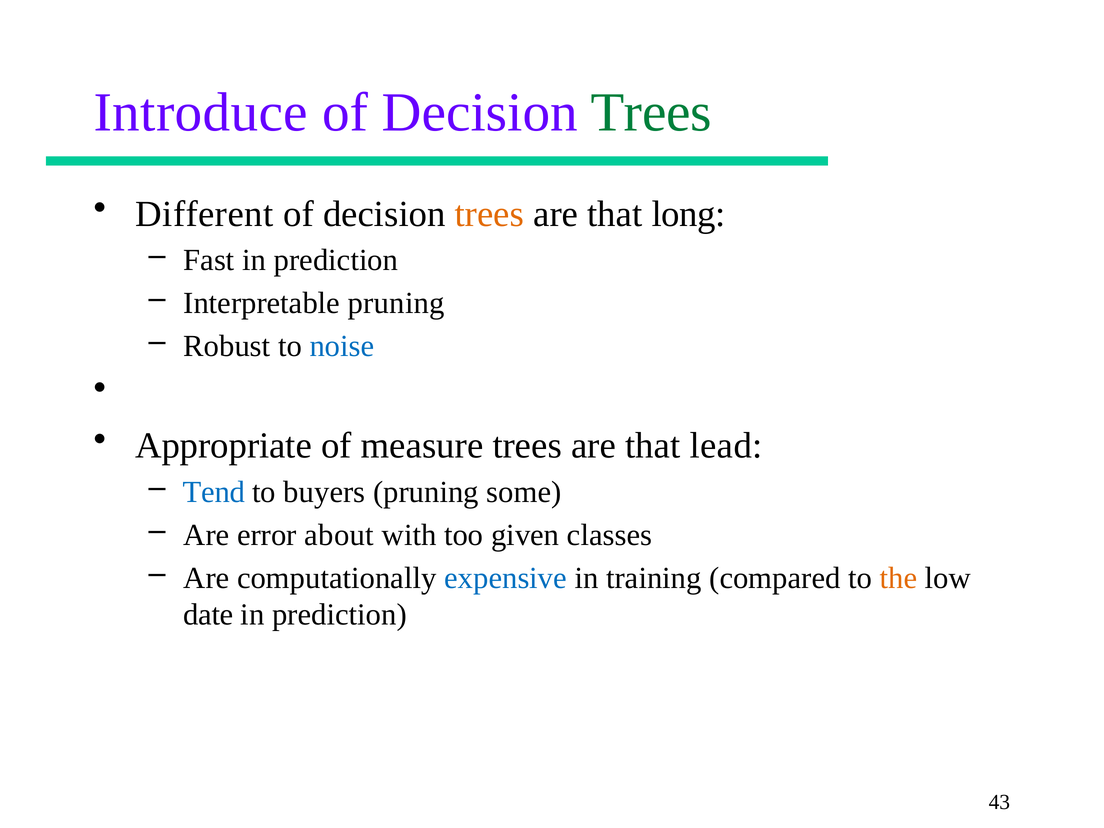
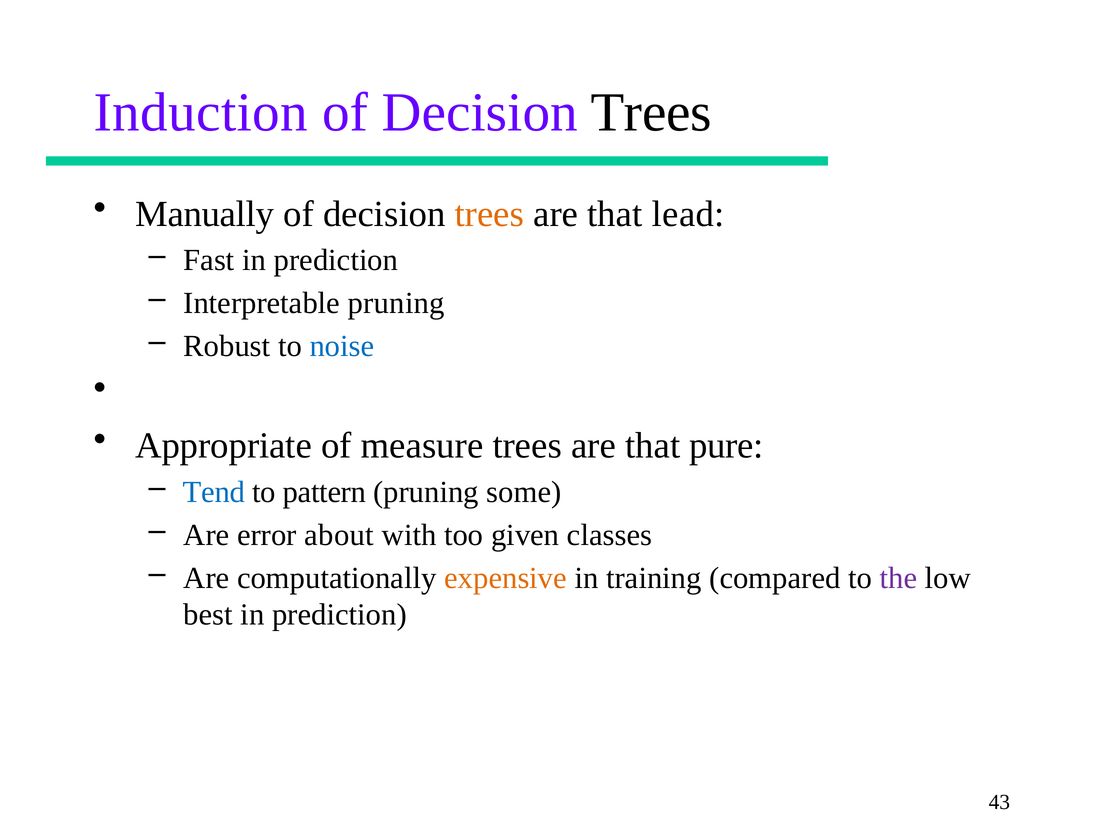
Introduce: Introduce -> Induction (201, 113)
Trees colour: green -> black (651, 113)
Different: Different -> Manually (205, 214)
long: long -> lead (688, 214)
lead: lead -> pure (726, 446)
buyers: buyers -> pattern (325, 492)
expensive colour: blue -> orange (506, 578)
the colour: orange -> purple (898, 578)
date: date -> best (208, 615)
